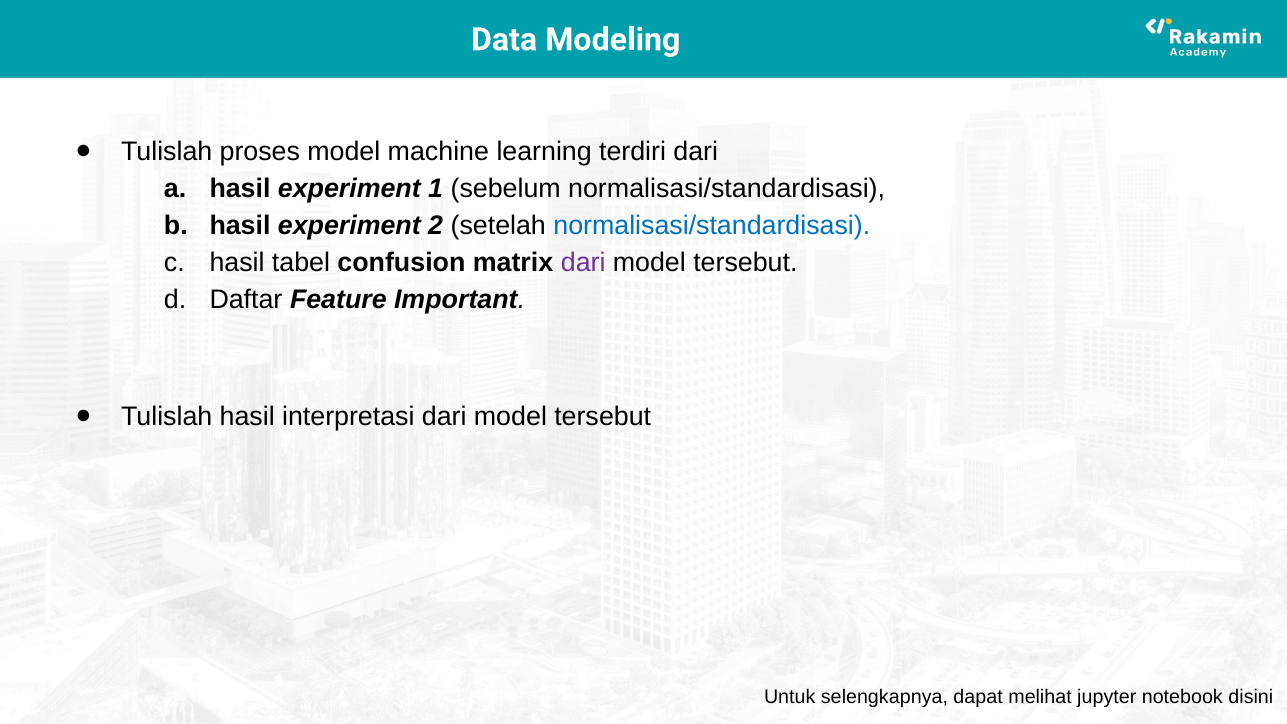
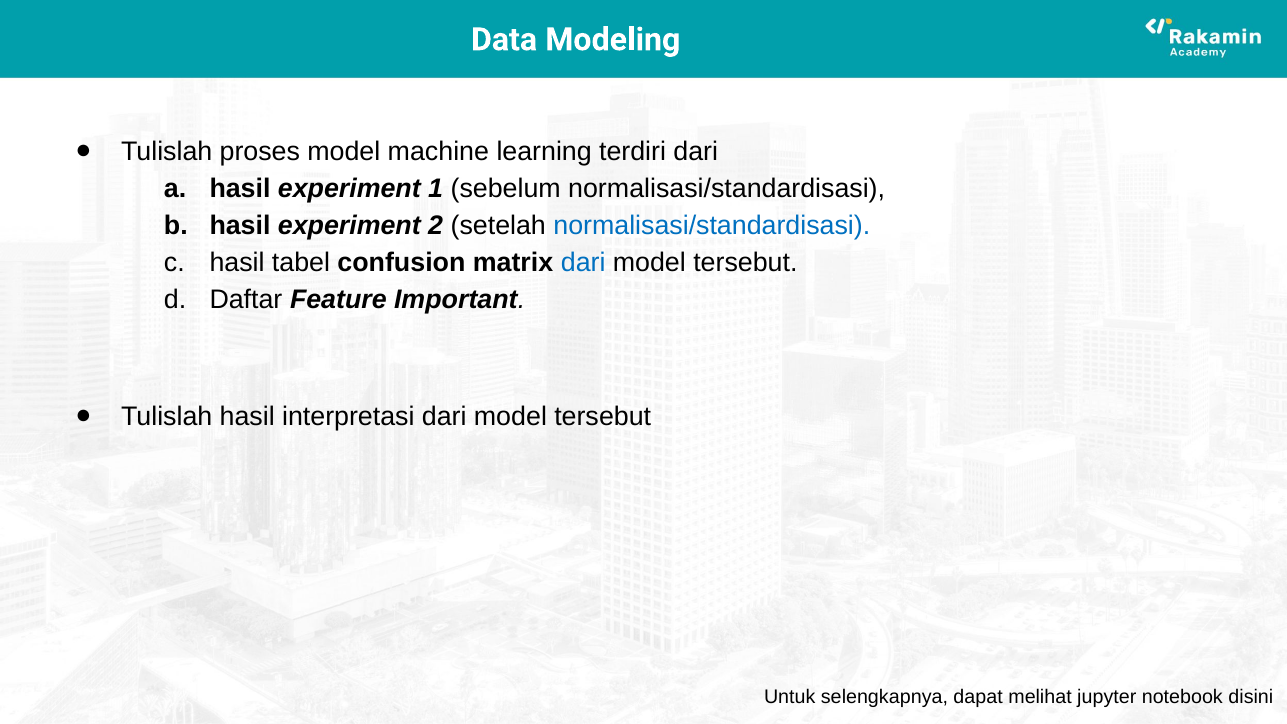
dari colour: purple -> blue (583, 263)
